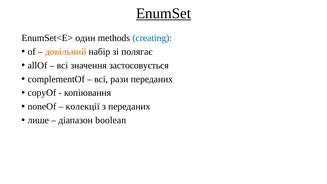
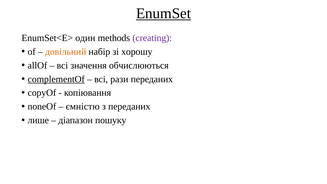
creating colour: blue -> purple (152, 38)
полягає: полягає -> хорошу (137, 52)
застосовується: застосовується -> обчислюються (139, 65)
complementOf underline: none -> present (56, 79)
колекції: колекції -> ємністю (83, 106)
boolean: boolean -> пошуку (111, 120)
